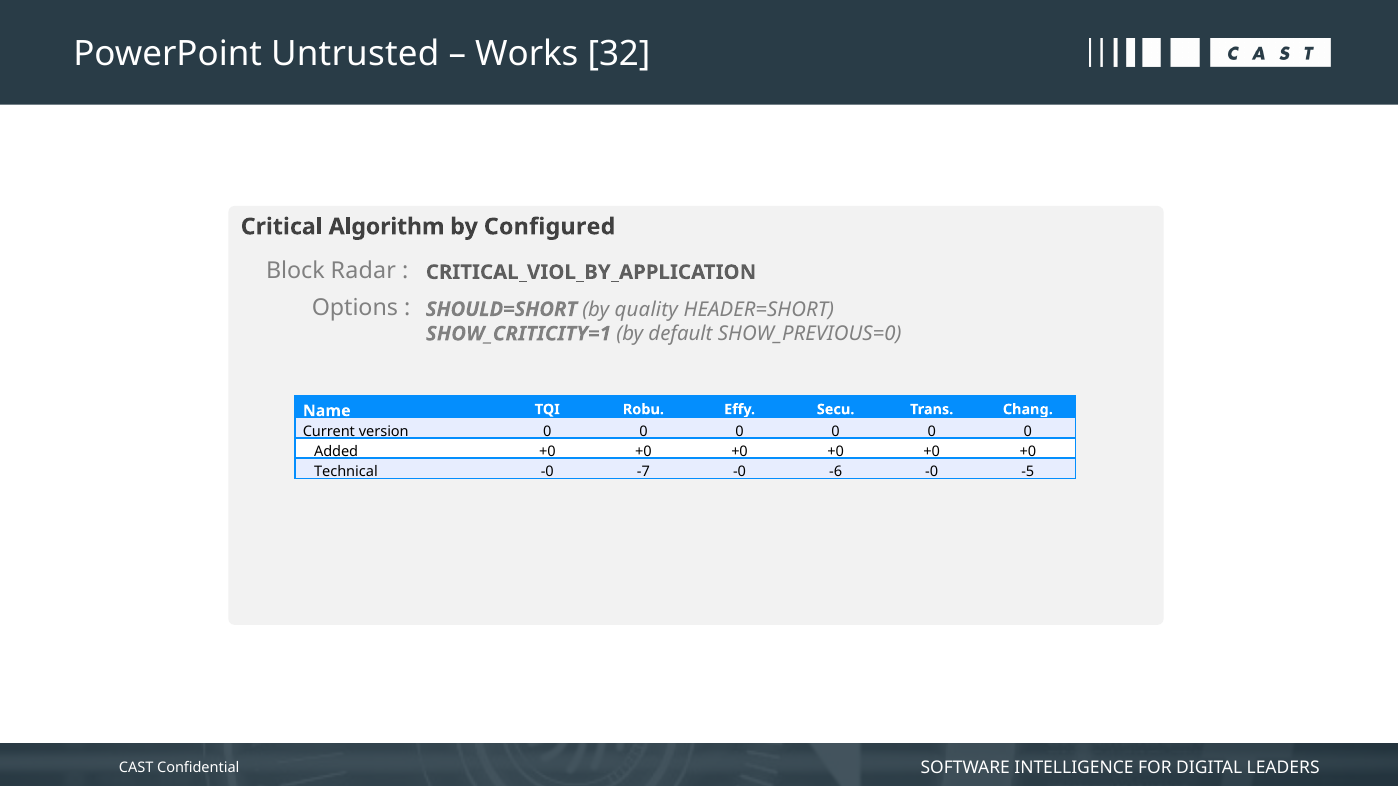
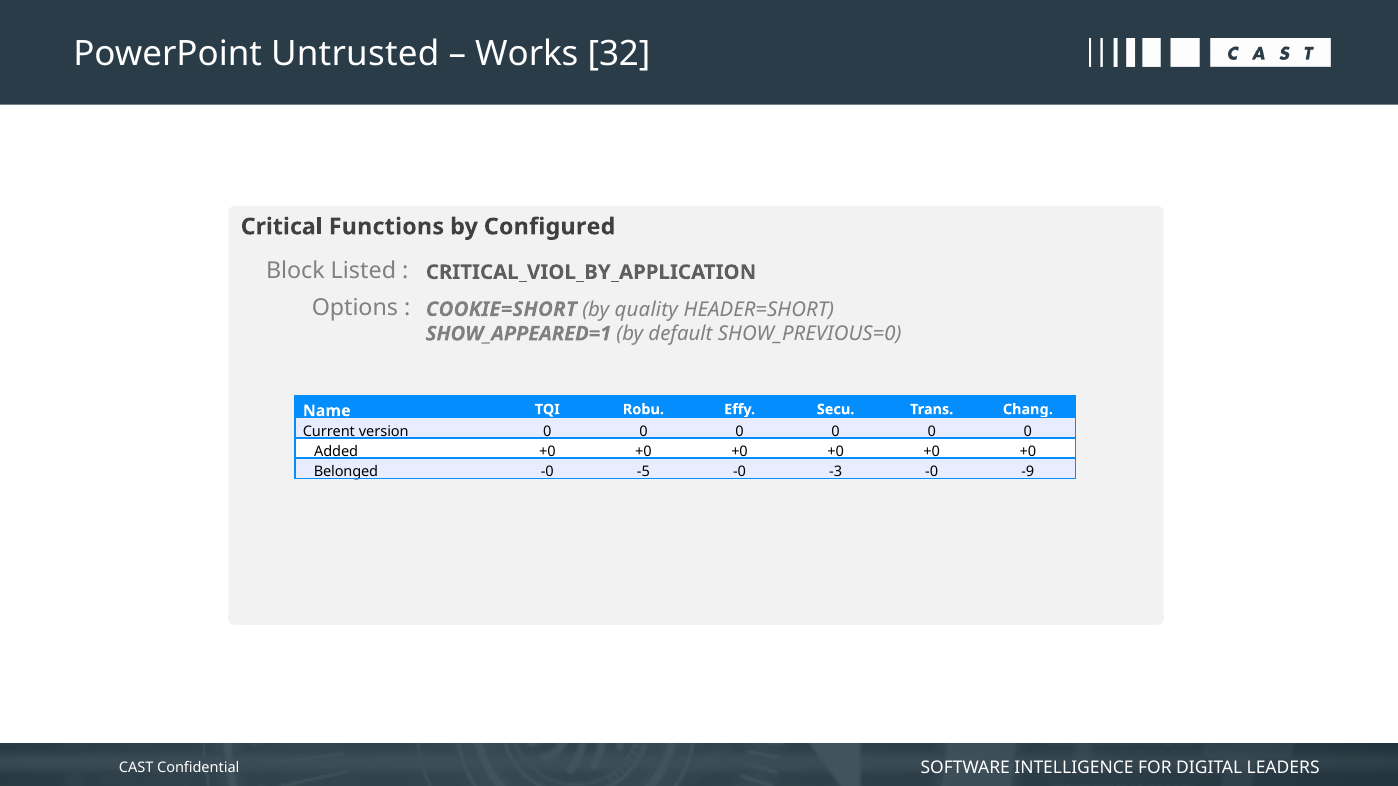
Algorithm: Algorithm -> Functions (386, 227)
Radar: Radar -> Listed (363, 271)
SHOULD=SHORT: SHOULD=SHORT -> COOKIE=SHORT (501, 309)
SHOW_CRITICITY=1: SHOW_CRITICITY=1 -> SHOW_APPEARED=1 (519, 334)
Technical: Technical -> Belonged (346, 472)
-7: -7 -> -5 (643, 472)
-6: -6 -> -3 (836, 472)
-5: -5 -> -9 (1028, 472)
